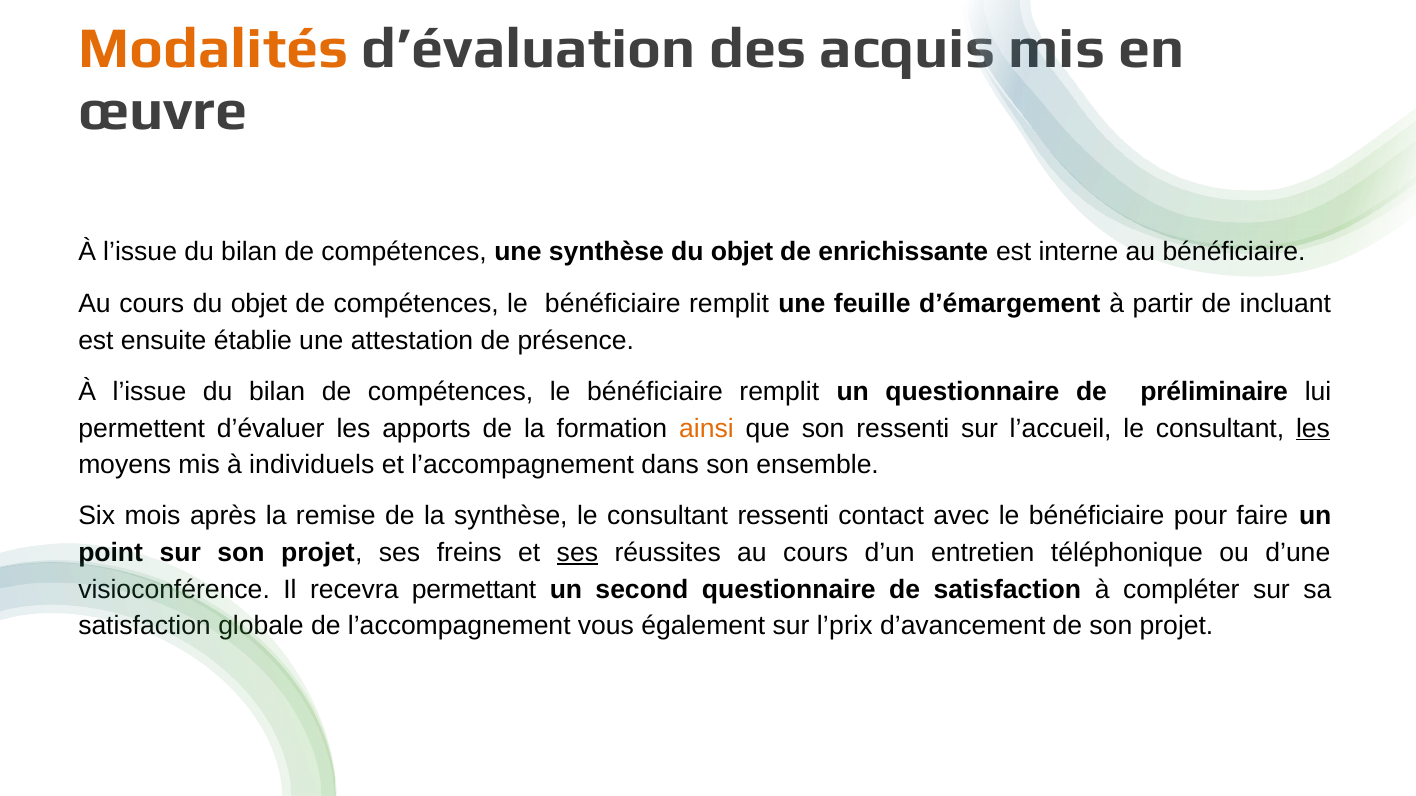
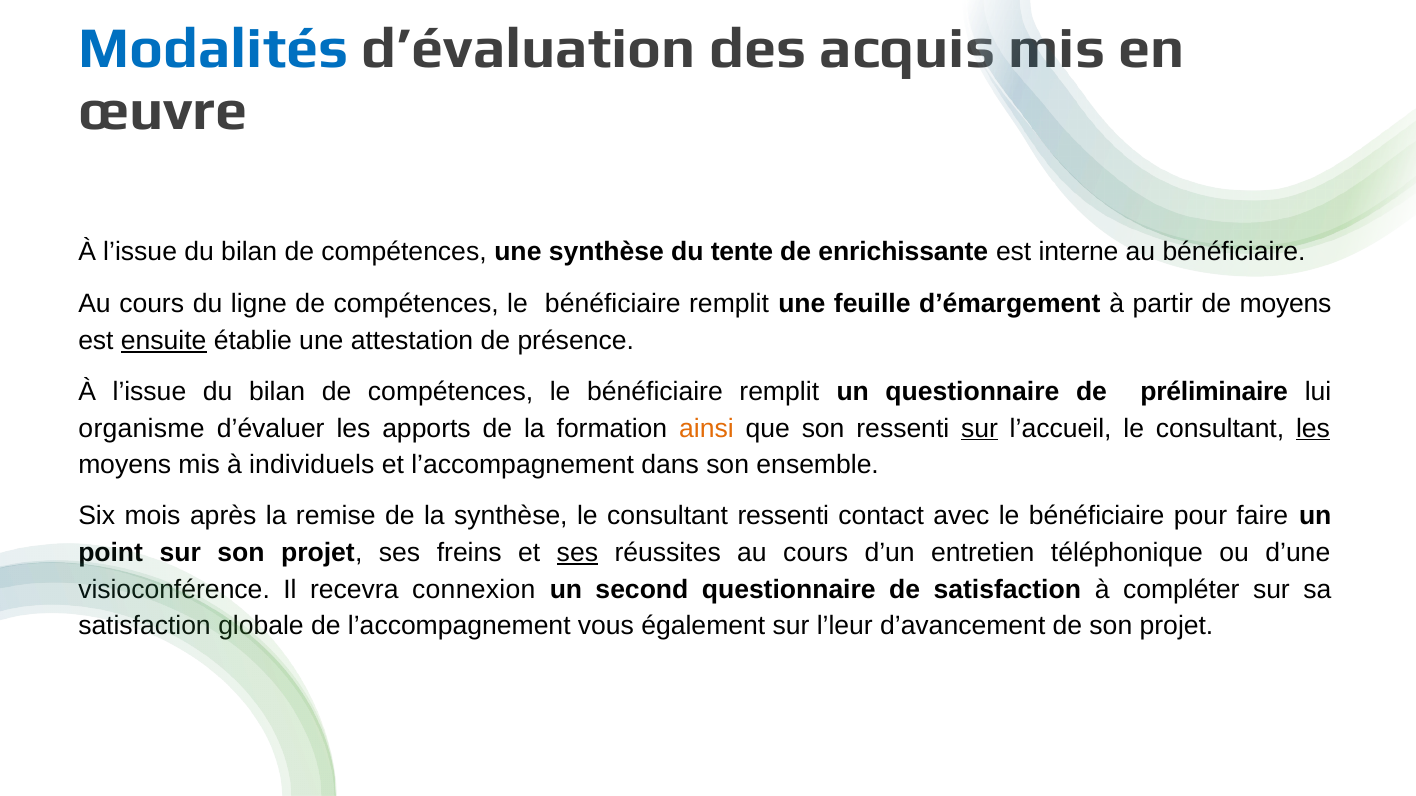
Modalités colour: orange -> blue (214, 49)
synthèse du objet: objet -> tente (742, 252)
cours du objet: objet -> ligne (259, 304)
de incluant: incluant -> moyens (1286, 304)
ensuite underline: none -> present (164, 341)
permettent: permettent -> organisme (142, 429)
sur underline: none -> present (980, 429)
permettant: permettant -> connexion (474, 590)
l’prix: l’prix -> l’leur (845, 626)
